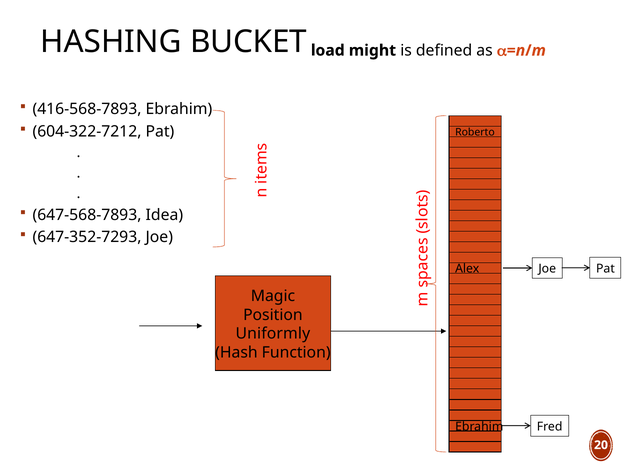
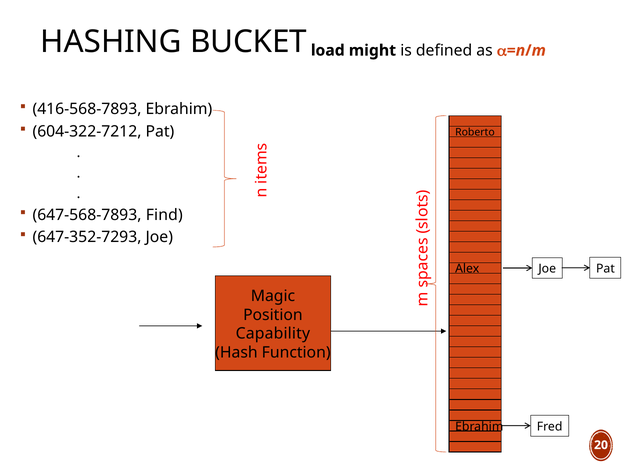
Idea: Idea -> Find (164, 215)
Uniformly: Uniformly -> Capability (273, 333)
